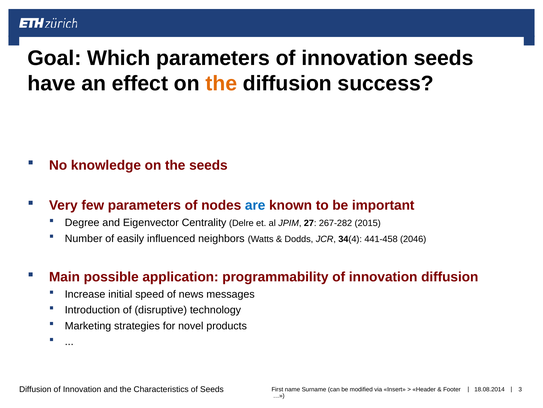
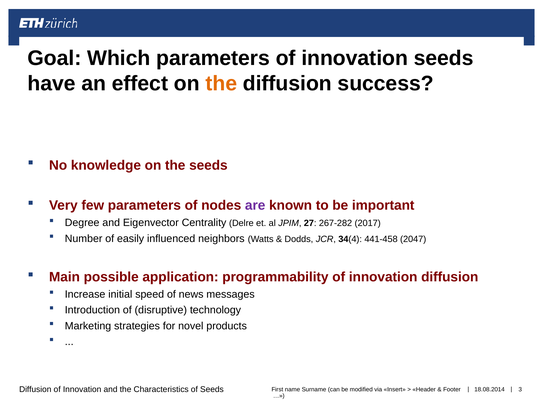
are colour: blue -> purple (255, 205)
2015: 2015 -> 2017 (368, 223)
2046: 2046 -> 2047 (413, 239)
